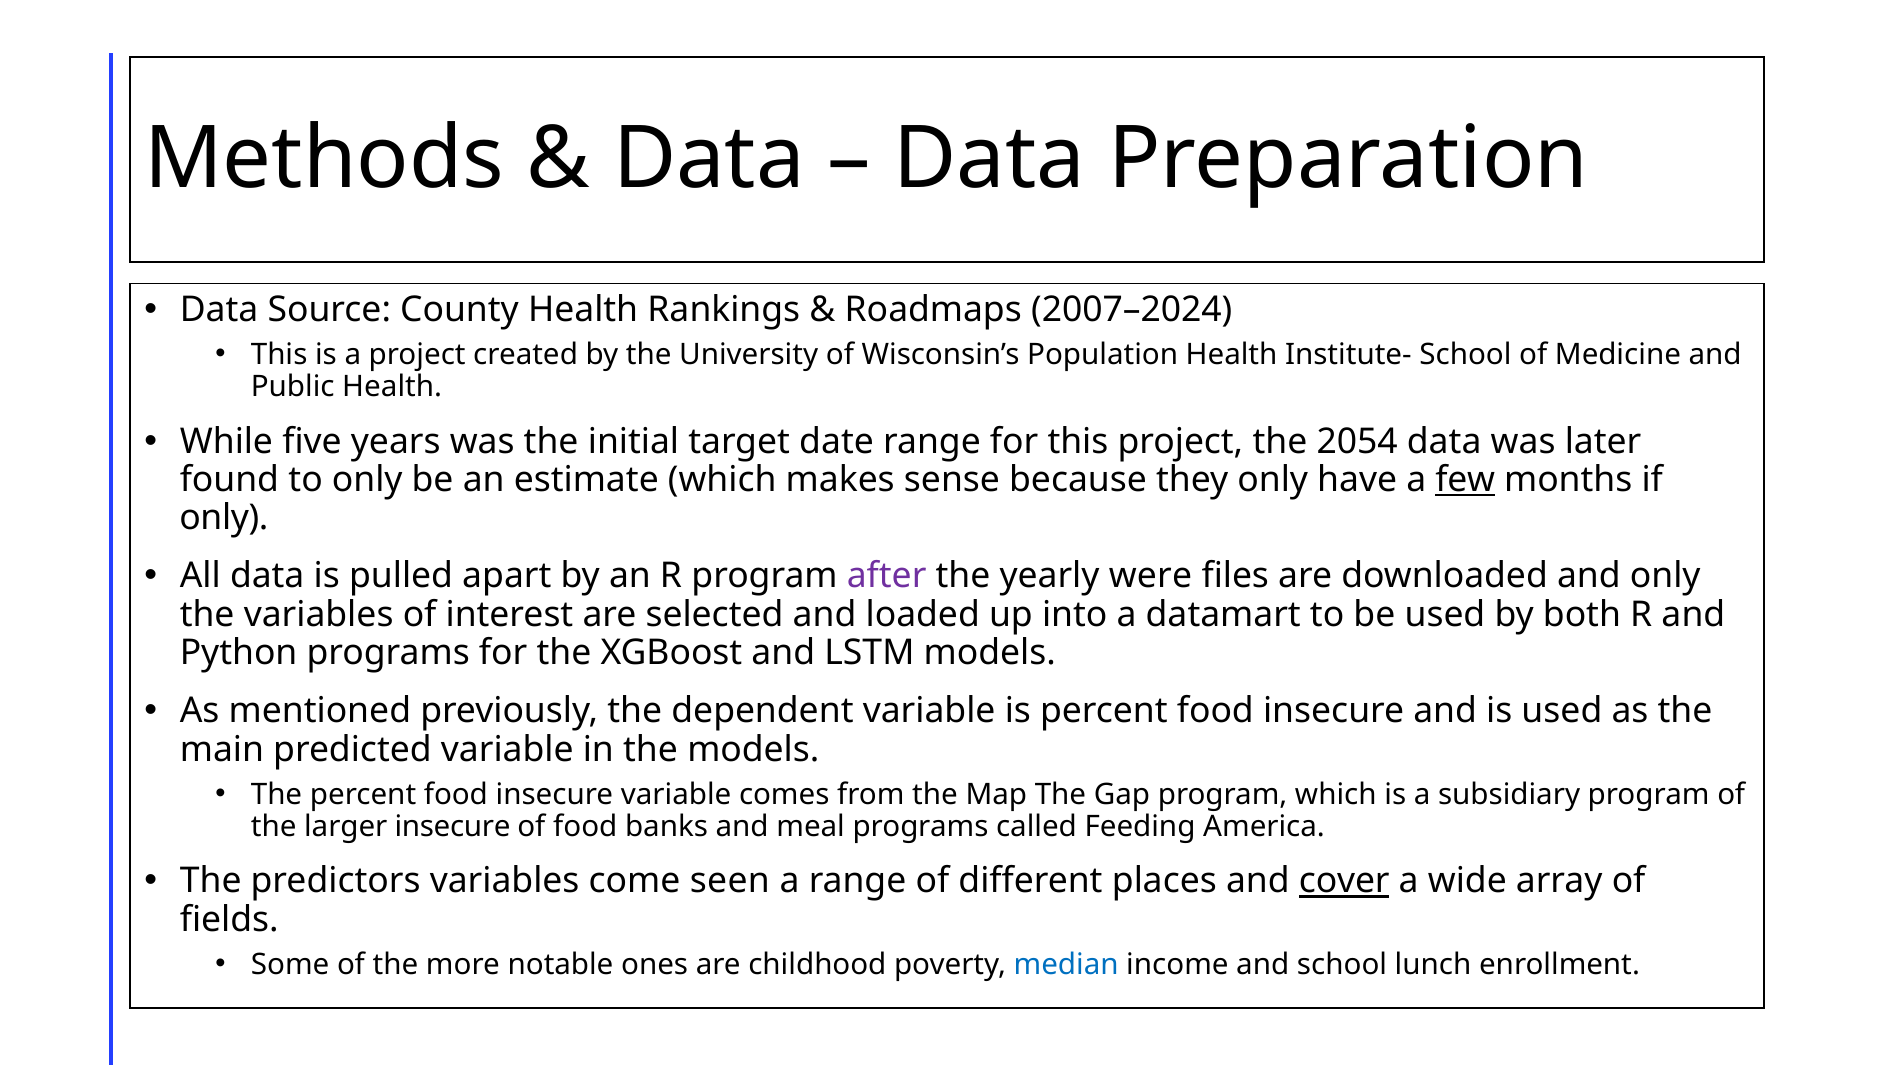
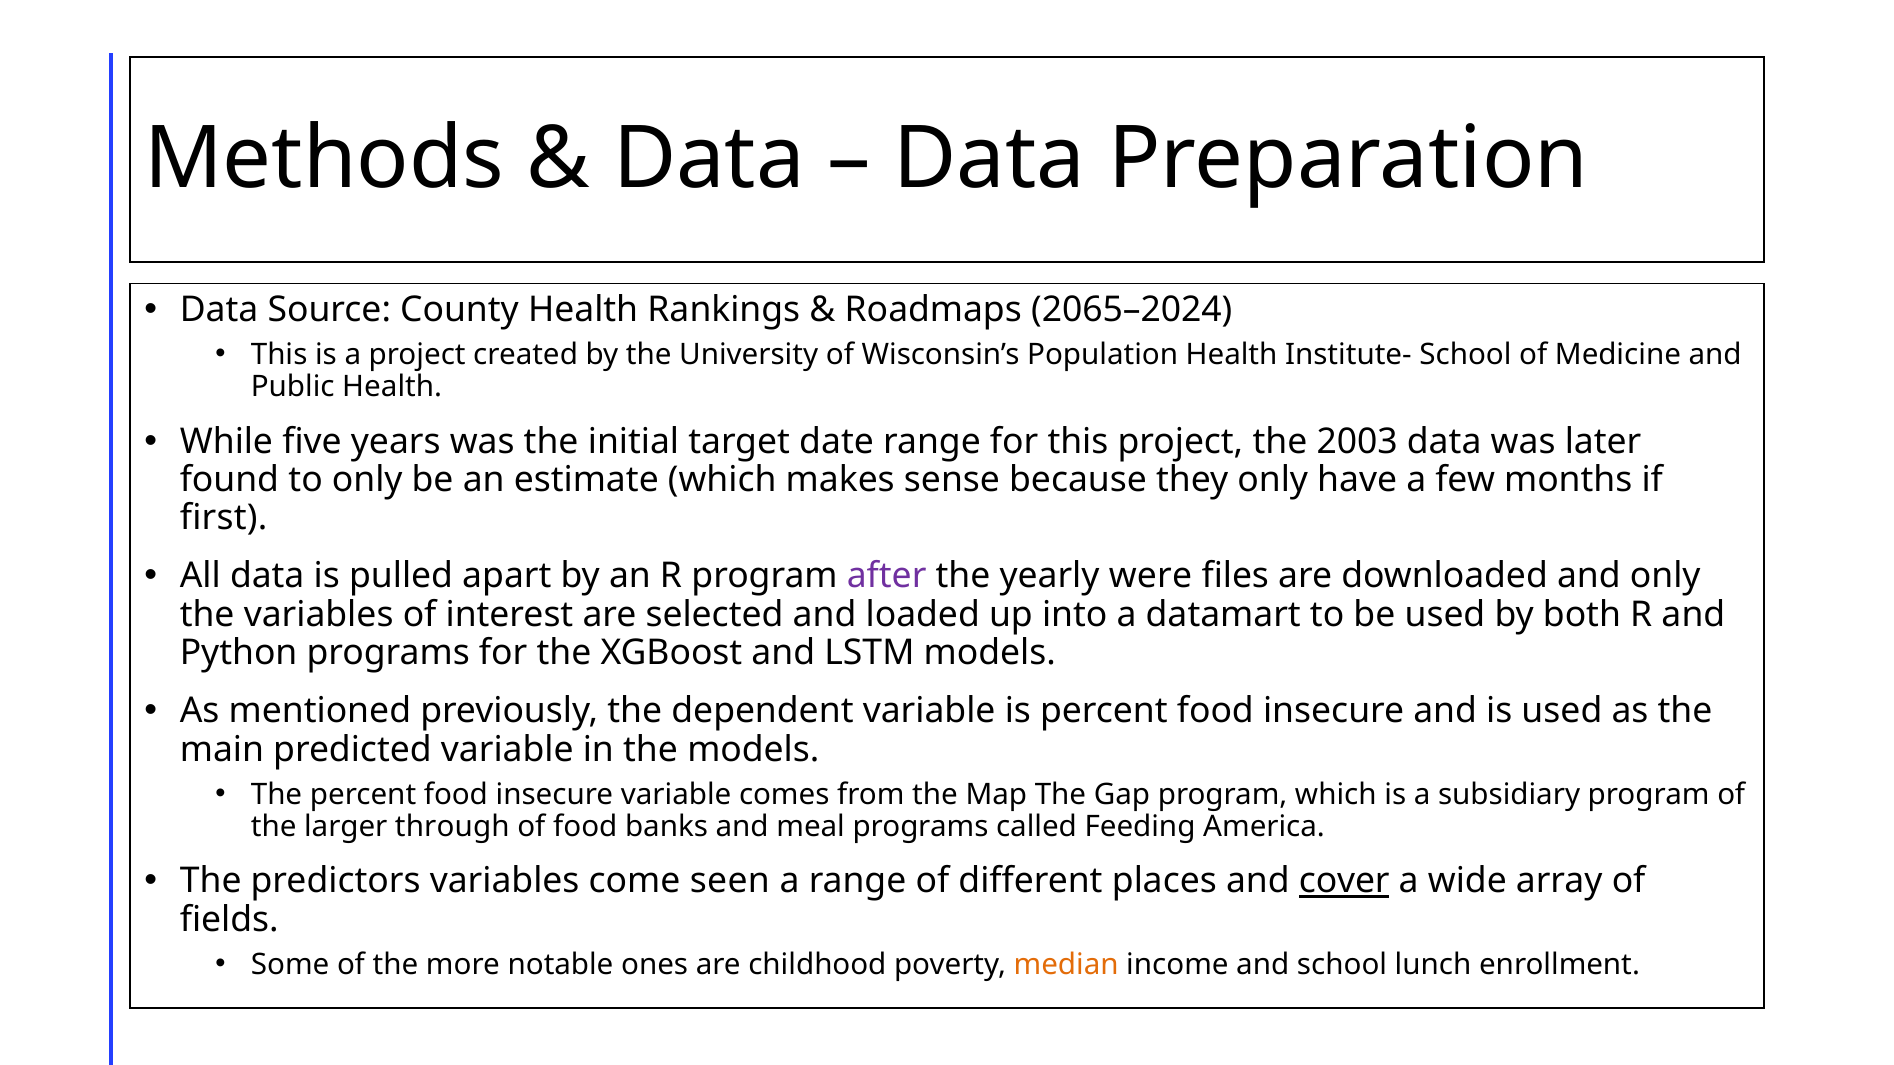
2007–2024: 2007–2024 -> 2065–2024 (1132, 310)
2054: 2054 -> 2003 (1357, 442)
few underline: present -> none (1465, 480)
only: only -> first (224, 518)
larger insecure: insecure -> through (452, 827)
median colour: blue -> orange (1066, 965)
